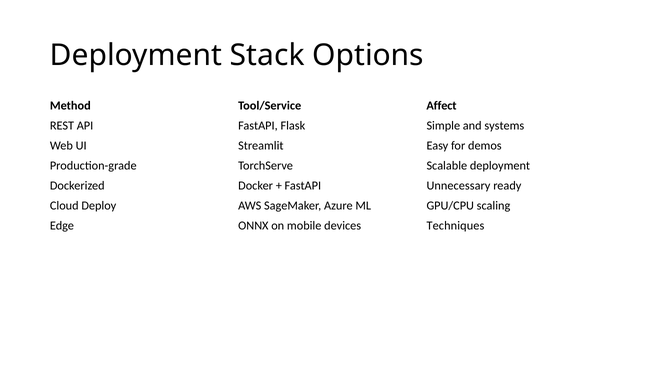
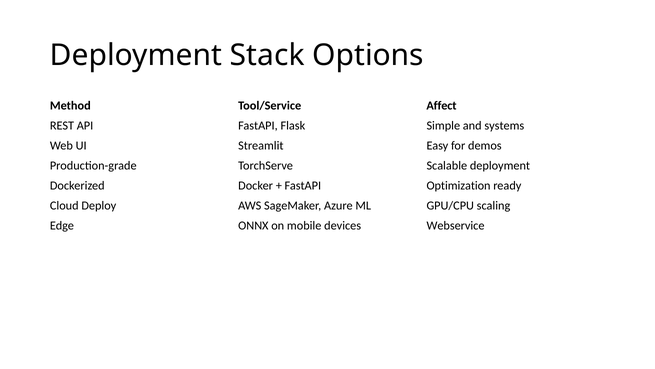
Unnecessary: Unnecessary -> Optimization (459, 185)
Techniques: Techniques -> Webservice (456, 225)
